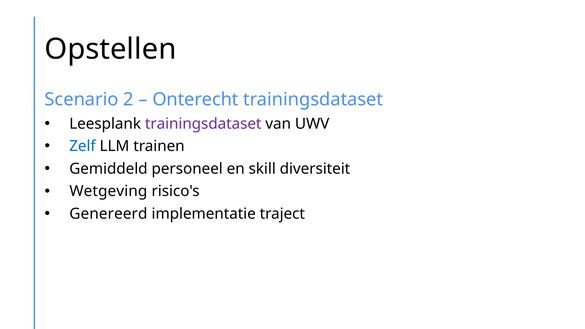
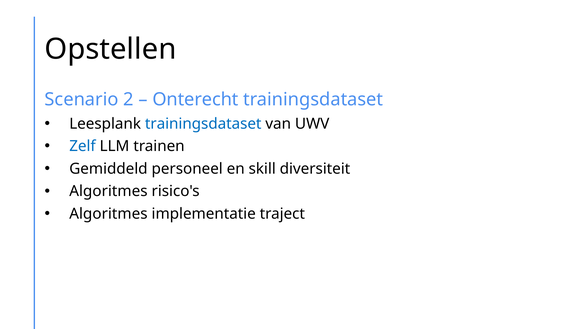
trainingsdataset colour: purple -> blue (203, 124)
Wetgeving: Wetgeving -> Algoritmes (108, 191)
Genereerd: Genereerd -> Algoritmes (108, 214)
